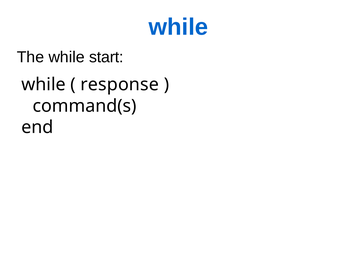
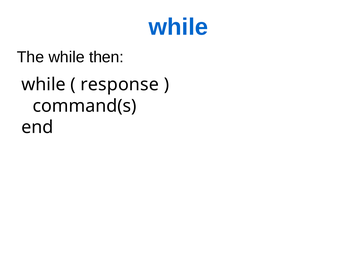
start: start -> then (106, 57)
